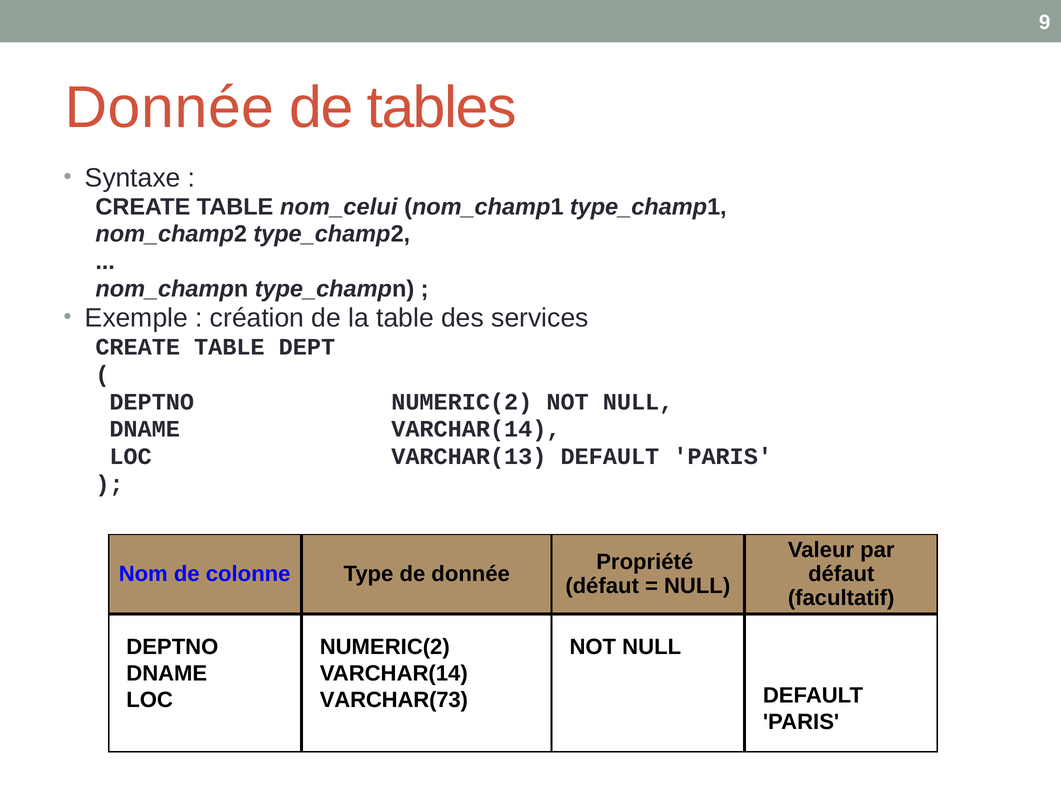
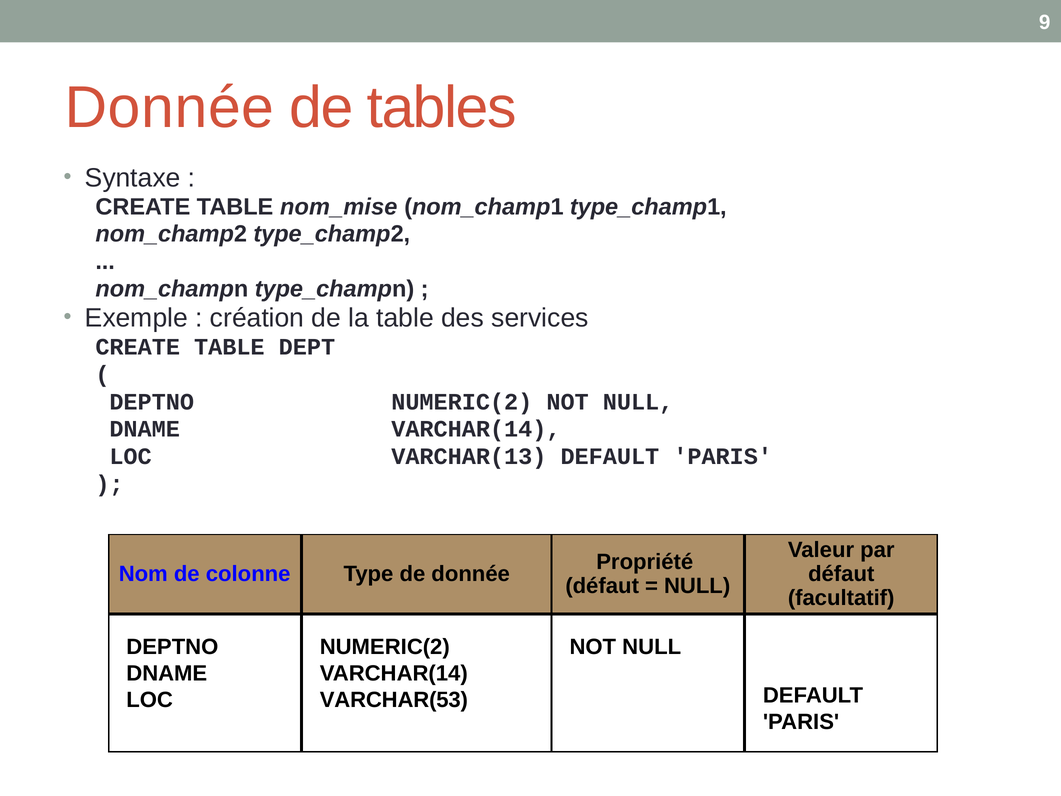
nom_celui: nom_celui -> nom_mise (339, 207)
VARCHAR(73: VARCHAR(73 -> VARCHAR(53 (394, 700)
